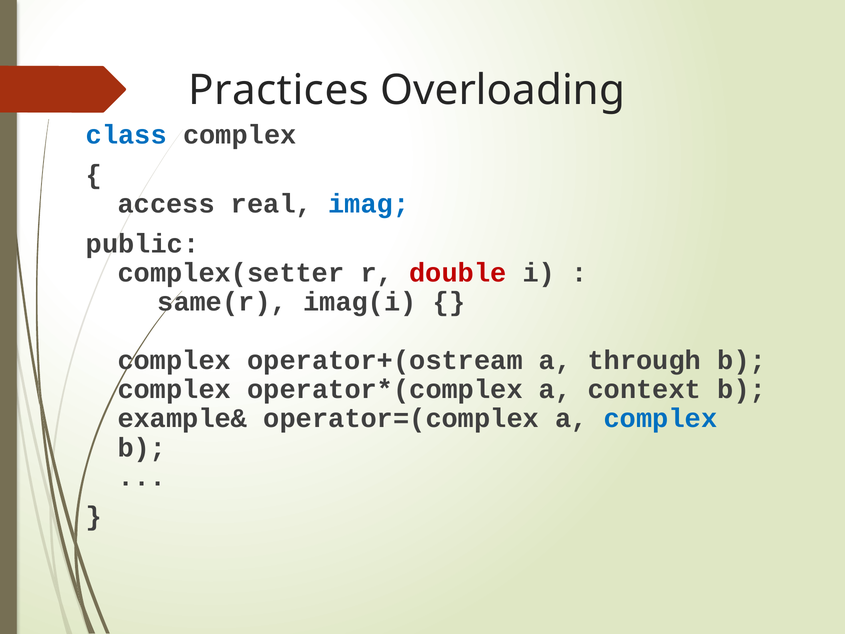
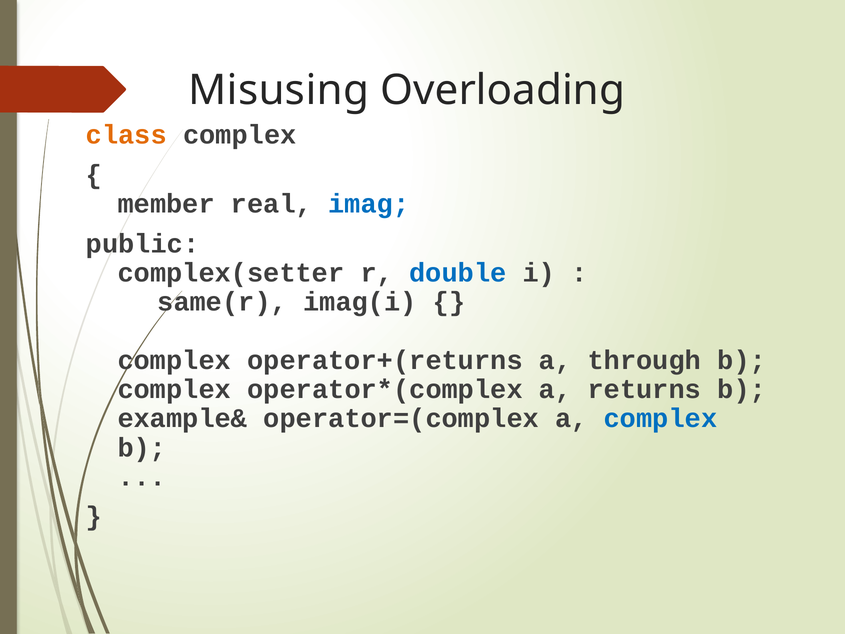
Practices: Practices -> Misusing (279, 90)
class colour: blue -> orange (126, 135)
access: access -> member (166, 204)
double colour: red -> blue (458, 273)
operator+(ostream: operator+(ostream -> operator+(returns (385, 360)
context: context -> returns (644, 389)
